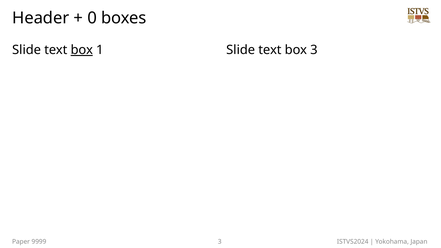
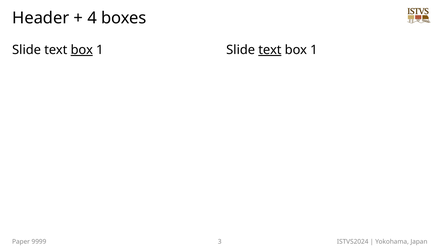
0: 0 -> 4 (92, 18)
text underline: none -> present (270, 50)
3: 3 -> 1 (314, 50)
